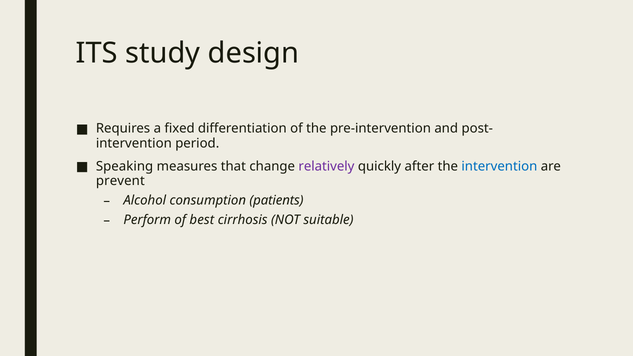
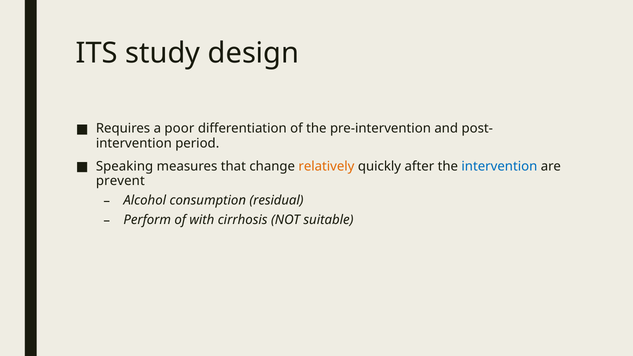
fixed: fixed -> poor (179, 129)
relatively colour: purple -> orange (326, 166)
patients: patients -> residual (277, 201)
best: best -> with (202, 220)
